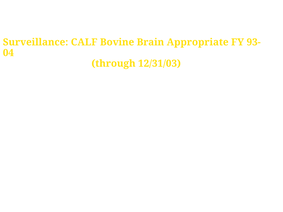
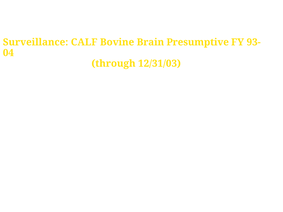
Appropriate: Appropriate -> Presumptive (198, 42)
